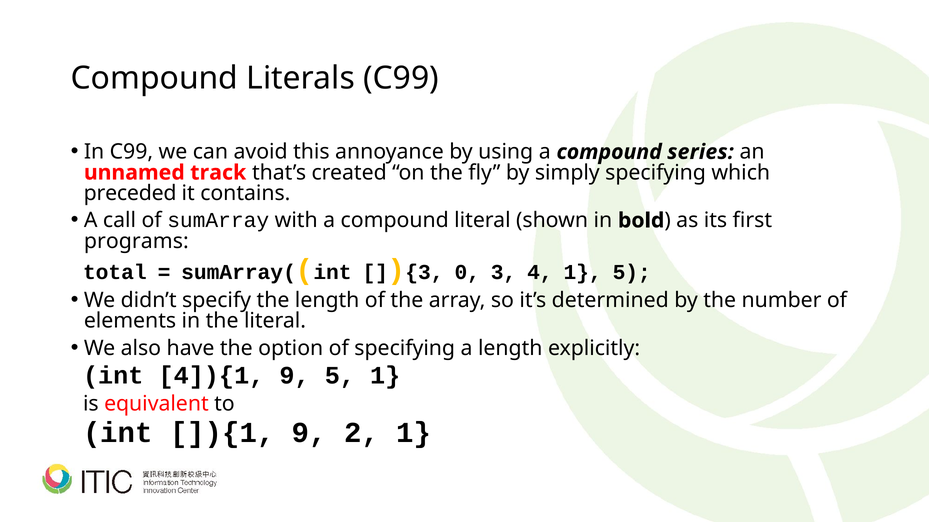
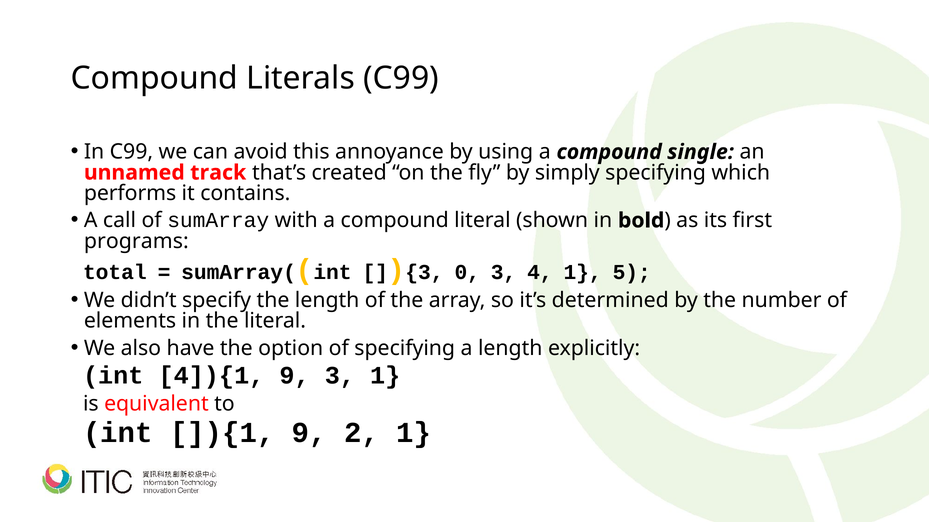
series: series -> single (701, 152)
preceded: preceded -> performs (130, 193)
9 5: 5 -> 3 (340, 376)
